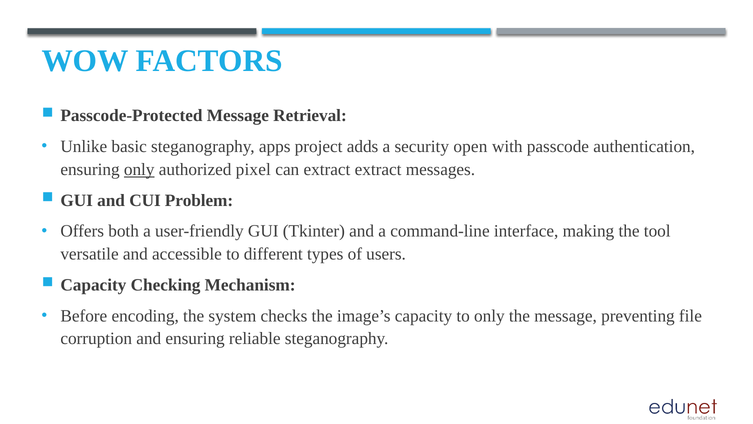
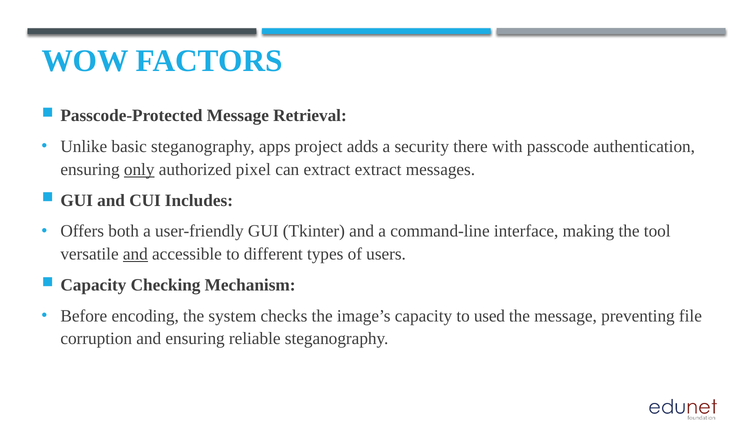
open: open -> there (471, 146)
Problem: Problem -> Includes (199, 200)
and underline: none -> present (135, 254)
to only: only -> used (489, 316)
